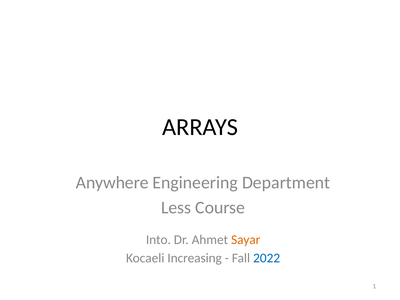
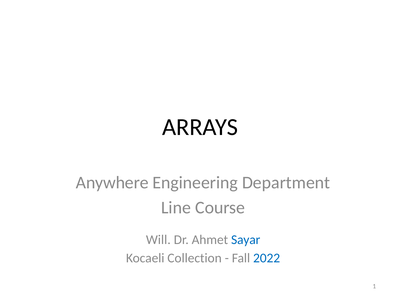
Less: Less -> Line (176, 208)
Into: Into -> Will (158, 240)
Sayar colour: orange -> blue (246, 240)
Increasing: Increasing -> Collection (195, 258)
